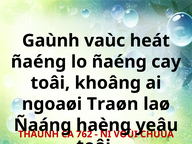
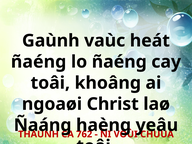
Traøn: Traøn -> Christ (113, 104)
